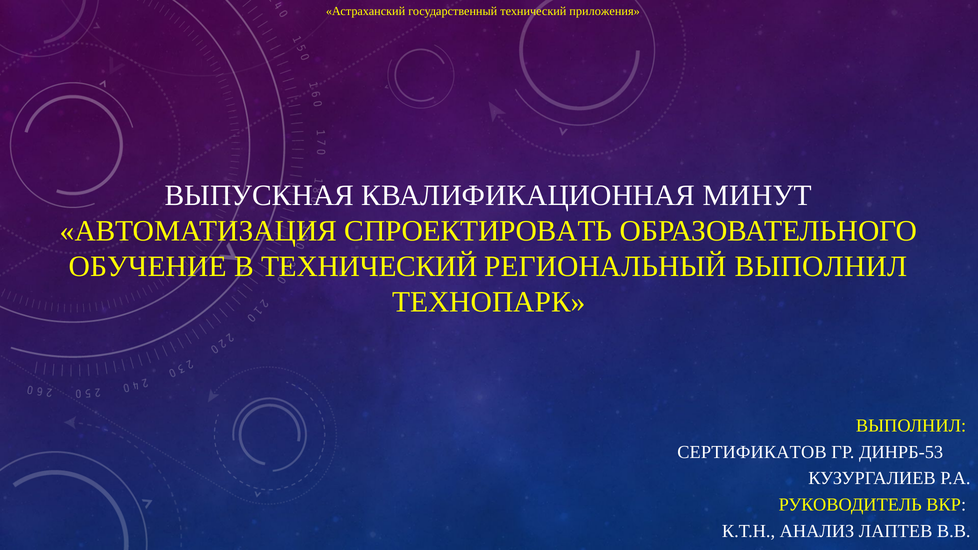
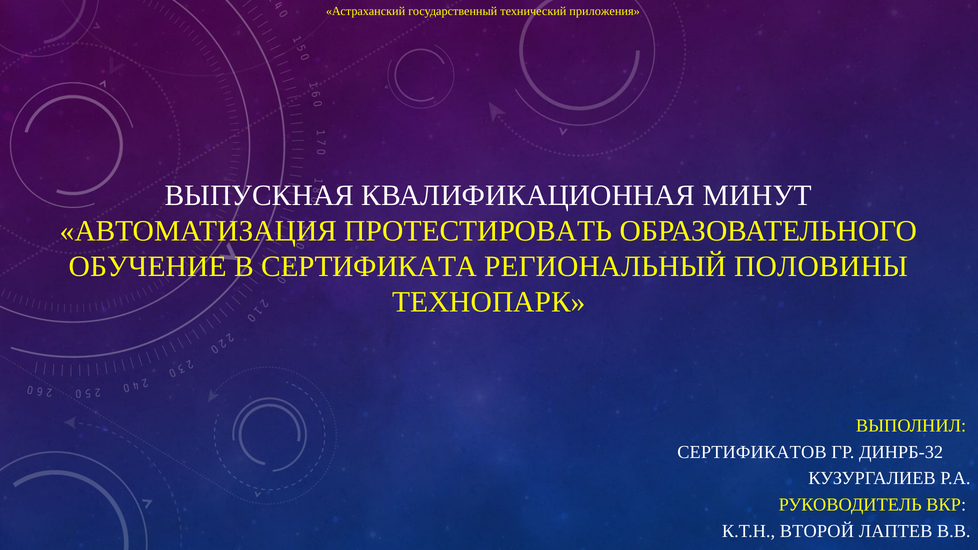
СПРОЕКТИРОВАТЬ: СПРОЕКТИРОВАТЬ -> ПРОТЕСТИРОВАТЬ (478, 231)
В ТЕХНИЧЕСКИЙ: ТЕХНИЧЕСКИЙ -> СЕРТИФИКАТА (369, 267)
РЕГИОНАЛЬНЫЙ ВЫПОЛНИЛ: ВЫПОЛНИЛ -> ПОЛОВИНЫ (821, 267)
ДИНРБ-53: ДИНРБ-53 -> ДИНРБ-32 (901, 452)
АНАЛИЗ: АНАЛИЗ -> ВТОРОЙ (817, 531)
